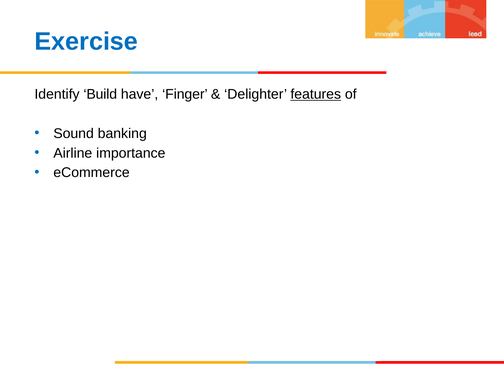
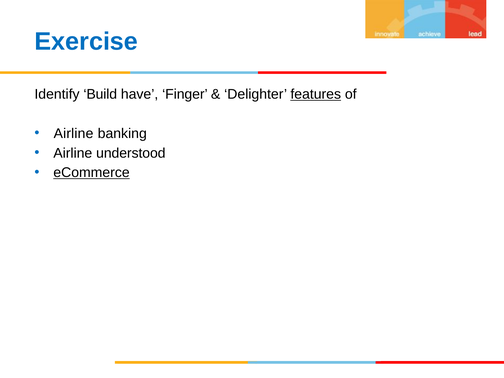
Sound: Sound -> Airline (74, 133)
importance: importance -> understood (131, 153)
eCommerce underline: none -> present (91, 173)
